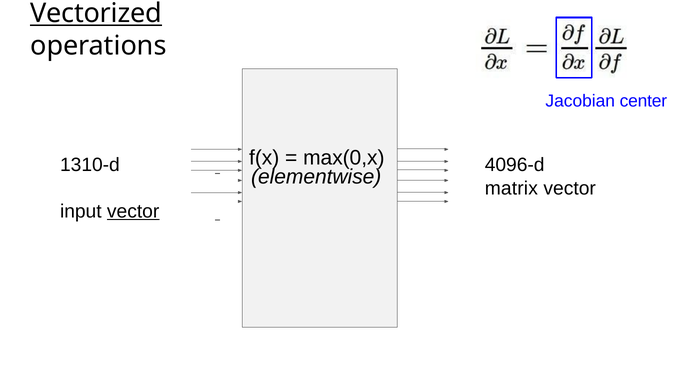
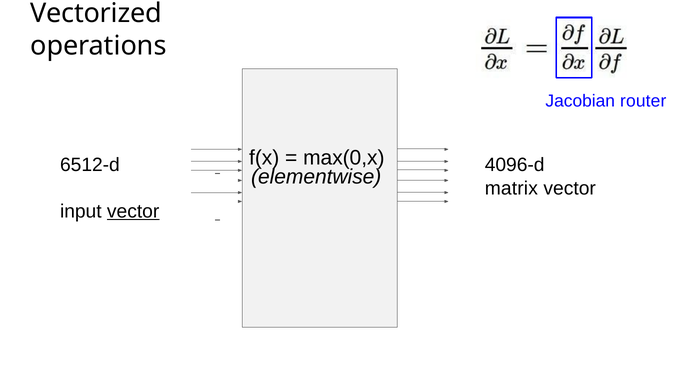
Vectorized underline: present -> none (96, 14)
center: center -> router (643, 101)
1310-d: 1310-d -> 6512-d (90, 165)
